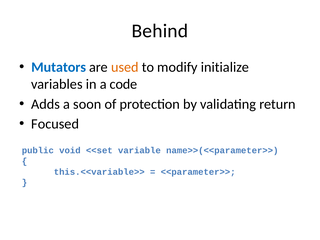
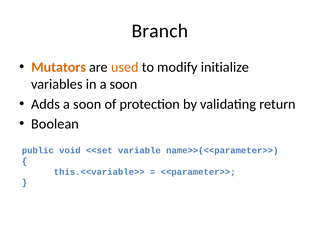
Behind: Behind -> Branch (160, 31)
Mutators colour: blue -> orange (59, 67)
in a code: code -> soon (124, 84)
Focused: Focused -> Boolean (55, 124)
